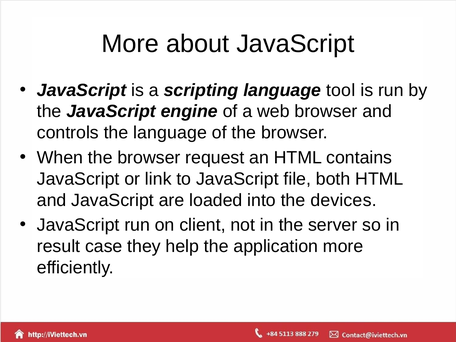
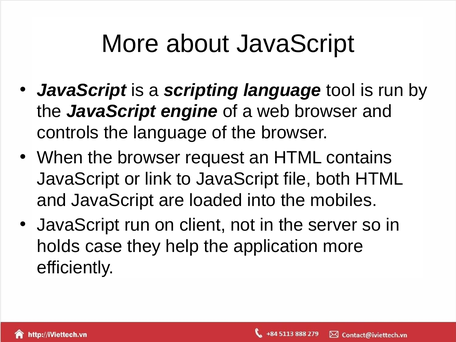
devices: devices -> mobiles (344, 200)
result: result -> holds (58, 246)
